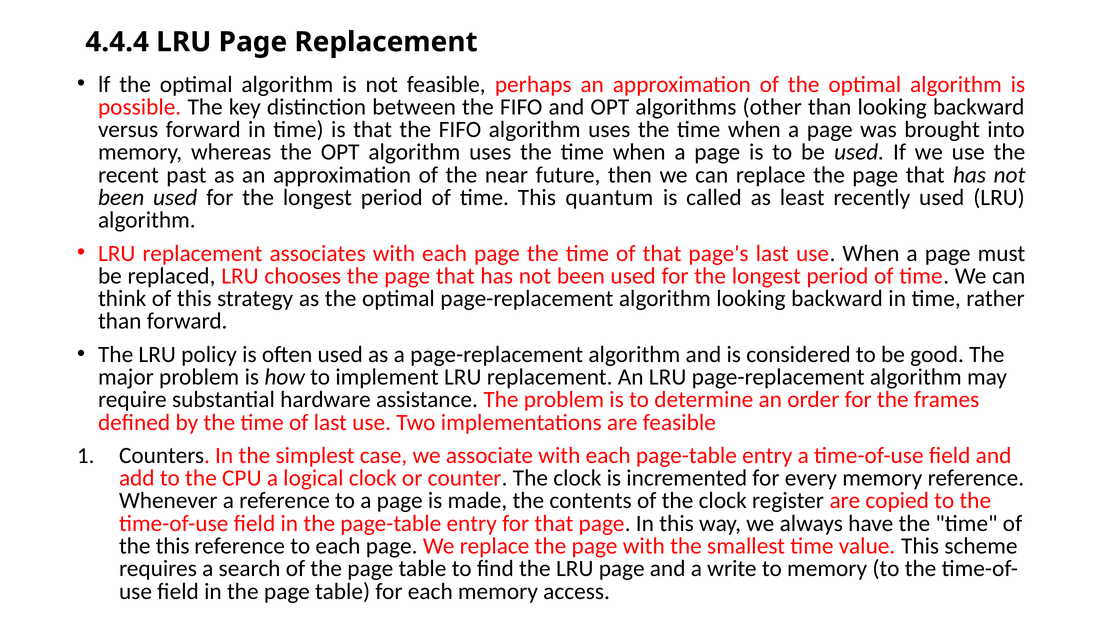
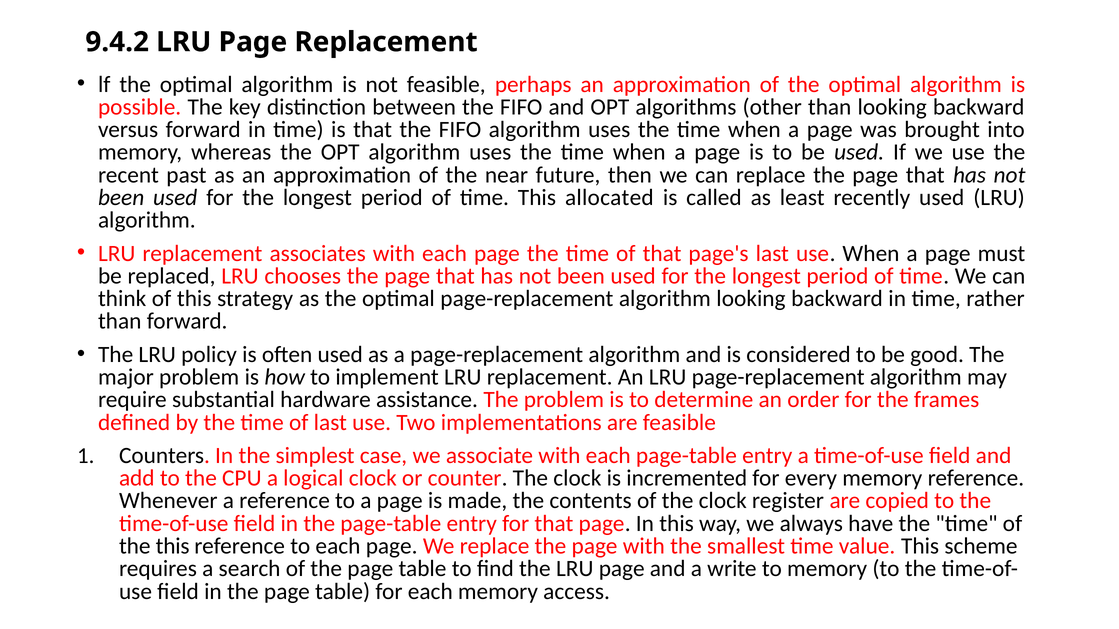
4.4.4: 4.4.4 -> 9.4.2 (117, 42)
quantum: quantum -> allocated (609, 198)
